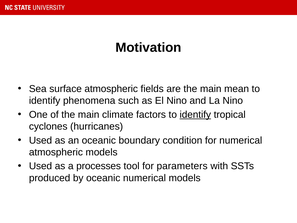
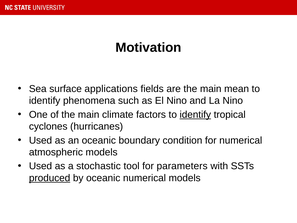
surface atmospheric: atmospheric -> applications (111, 89)
processes: processes -> stochastic (99, 166)
produced underline: none -> present (50, 178)
